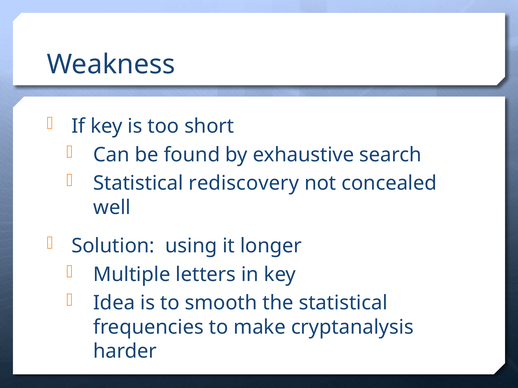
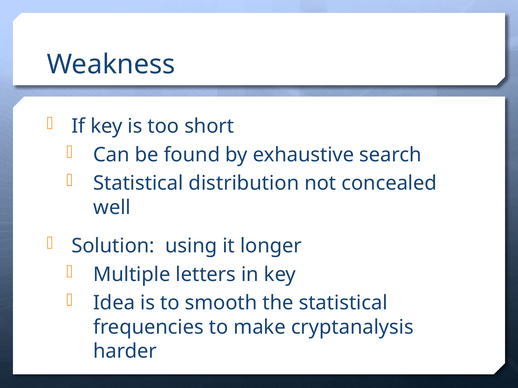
rediscovery: rediscovery -> distribution (244, 184)
